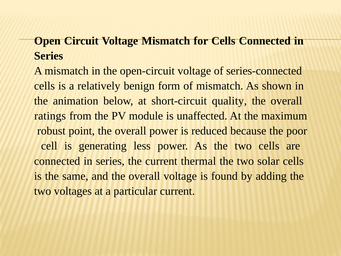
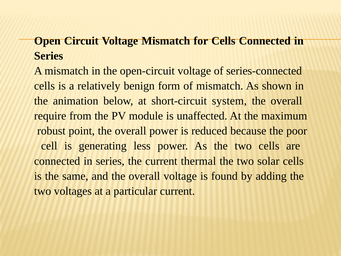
quality: quality -> system (229, 101)
ratings: ratings -> require (50, 116)
